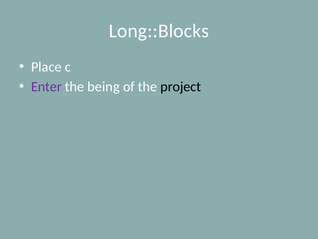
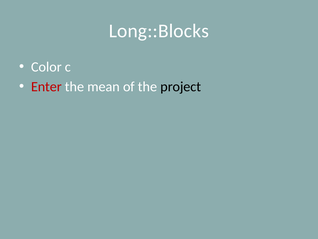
Place: Place -> Color (46, 67)
Enter colour: purple -> red (46, 87)
being: being -> mean (104, 87)
